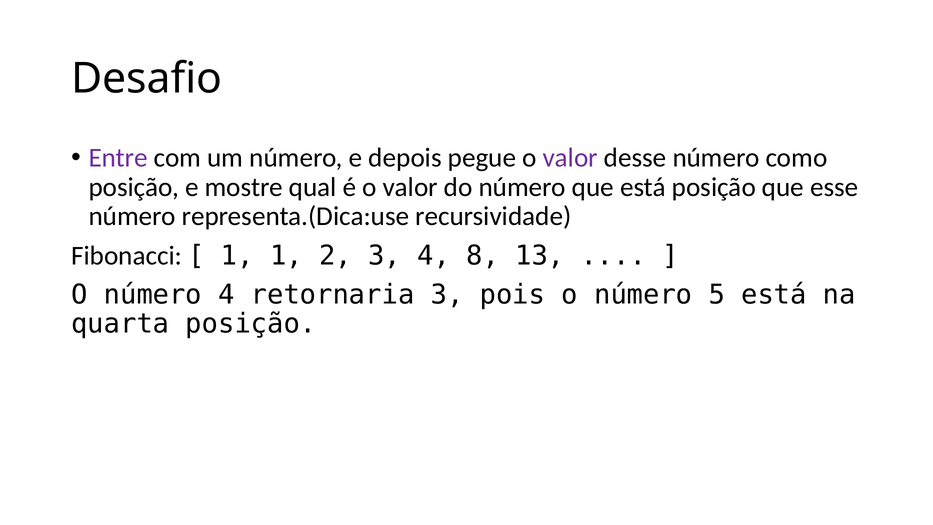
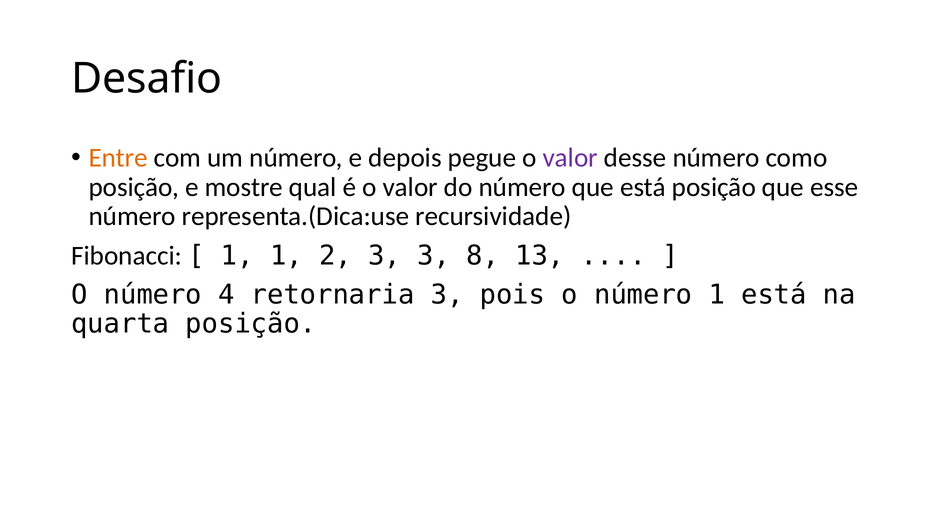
Entre colour: purple -> orange (118, 158)
3 4: 4 -> 3 (434, 255)
número 5: 5 -> 1 (717, 294)
